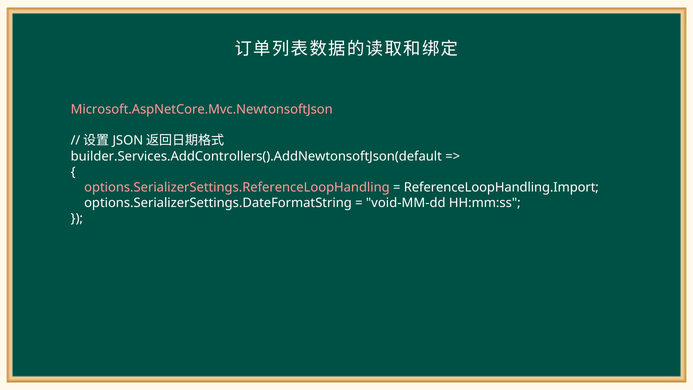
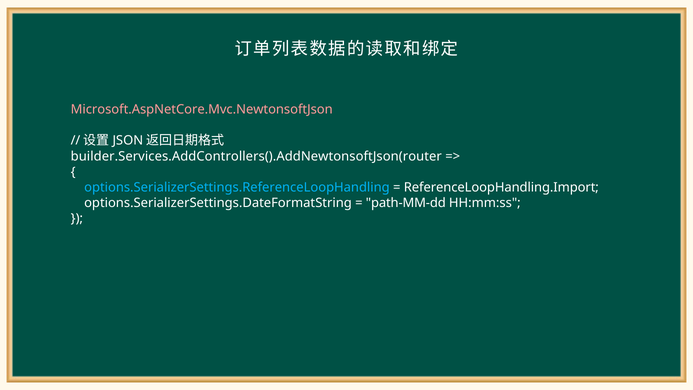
builder.Services.AddControllers().AddNewtonsoftJson(default: builder.Services.AddControllers().AddNewtonsoftJson(default -> builder.Services.AddControllers().AddNewtonsoftJson(router (256, 156)
options.SerializerSettings.ReferenceLoopHandling colour: pink -> light blue (237, 187)
void-MM-dd: void-MM-dd -> path-MM-dd (406, 203)
